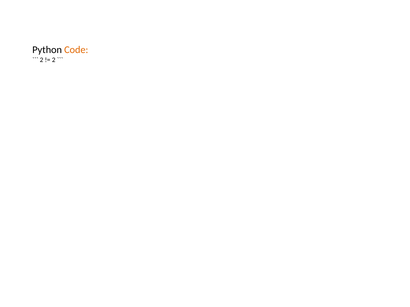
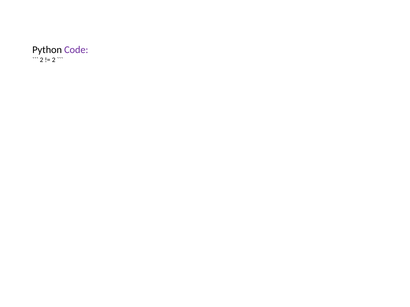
Code colour: orange -> purple (76, 50)
